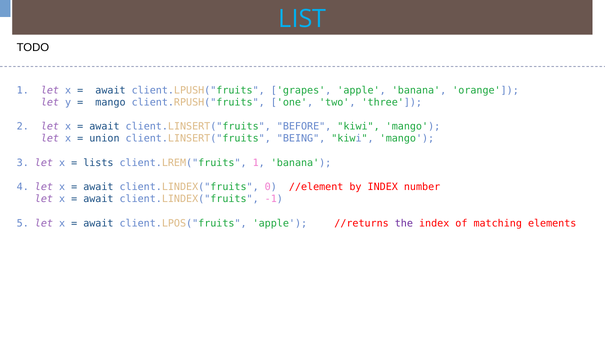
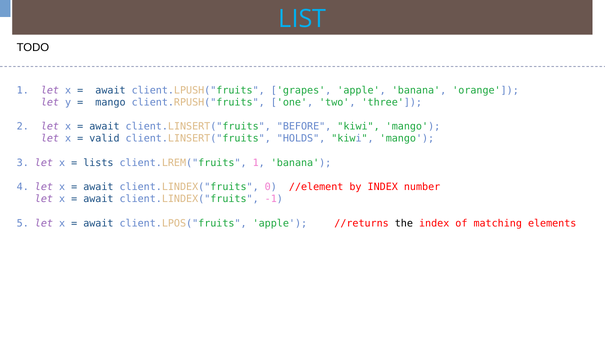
union: union -> valid (104, 139)
BEING: BEING -> HOLDS (301, 139)
the colour: purple -> black (404, 223)
